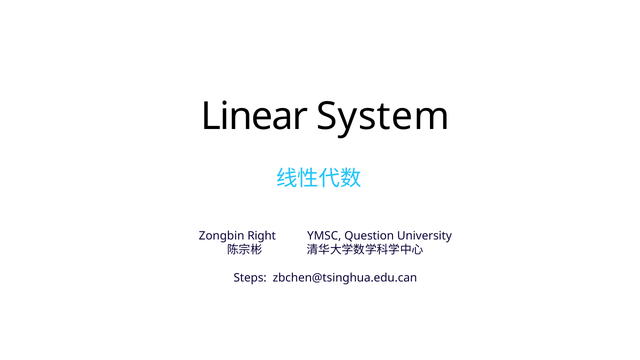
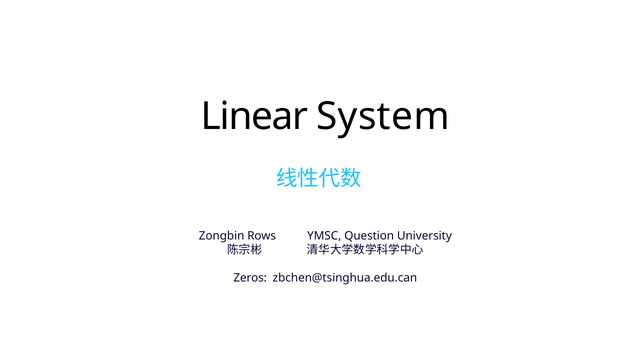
Right: Right -> Rows (262, 236)
Steps: Steps -> Zeros (250, 278)
